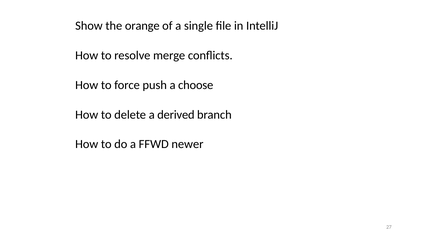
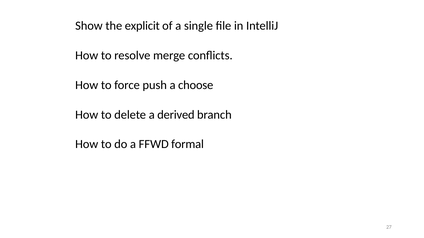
orange: orange -> explicit (142, 26)
newer: newer -> formal (188, 145)
